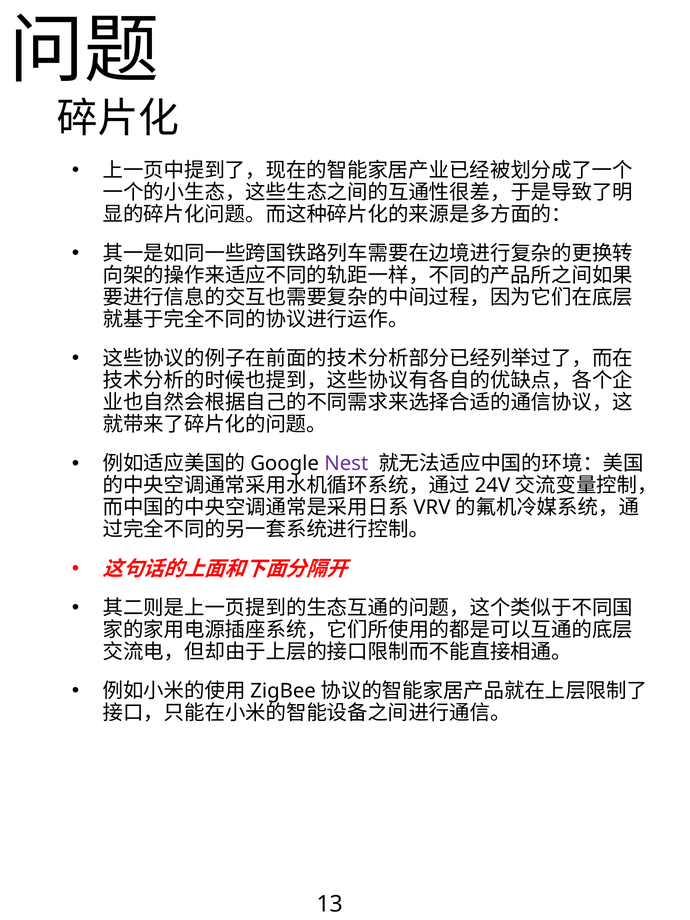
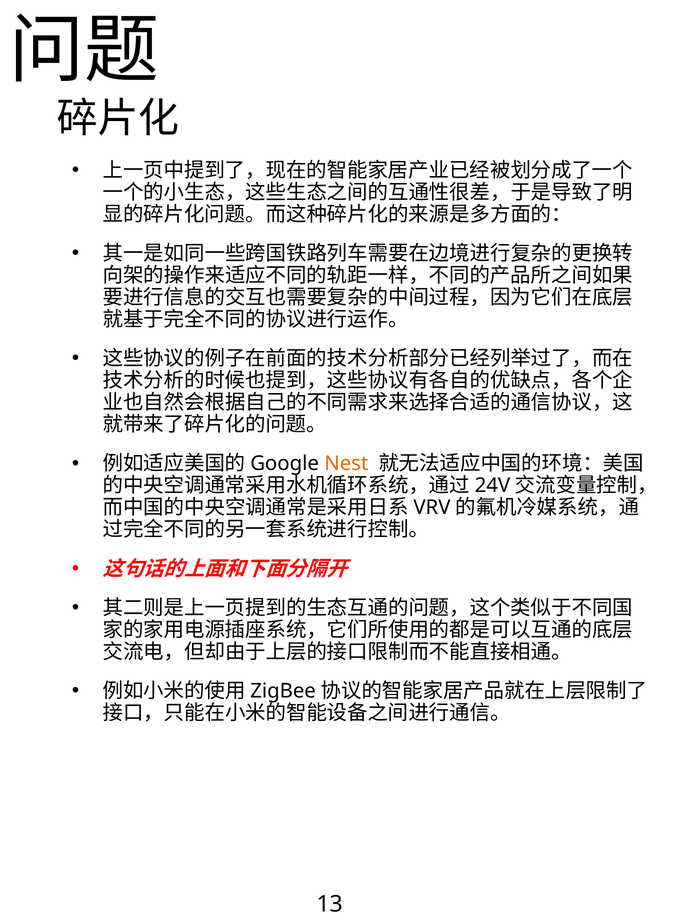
Nest colour: purple -> orange (346, 464)
